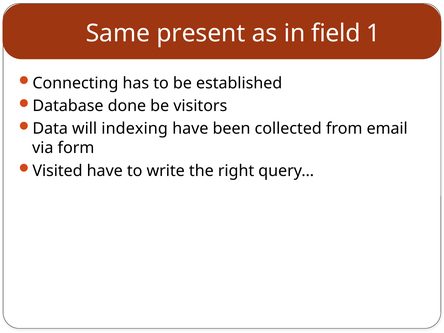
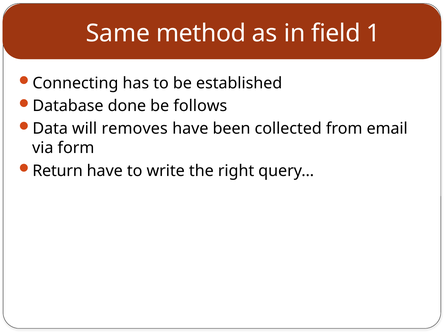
present: present -> method (201, 33)
visitors: visitors -> follows (200, 106)
indexing: indexing -> removes (135, 129)
Visited: Visited -> Return (58, 171)
